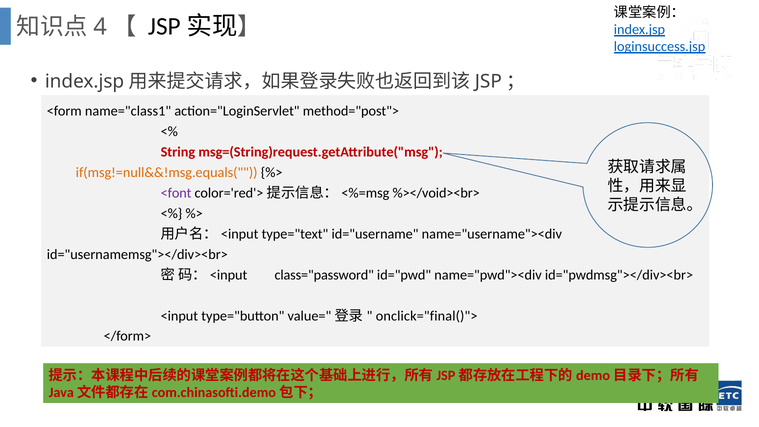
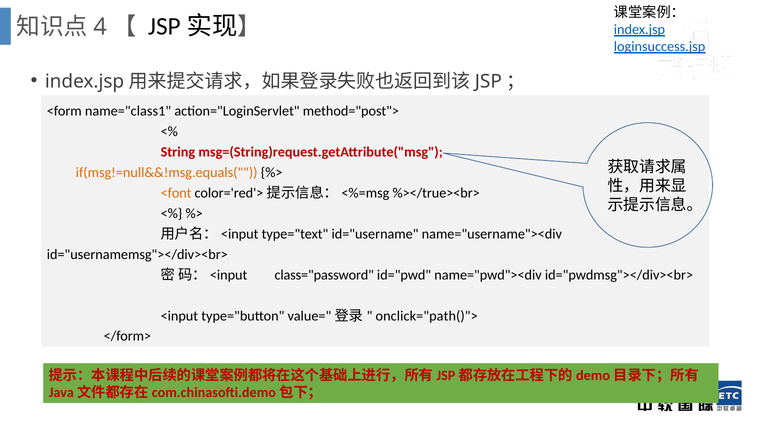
<font colour: purple -> orange (176, 193)
%></void><br>: %></void><br> -> %></true><br> (436, 193)
onclick="final()">: onclick="final()"> -> onclick="path()"> (427, 316)
